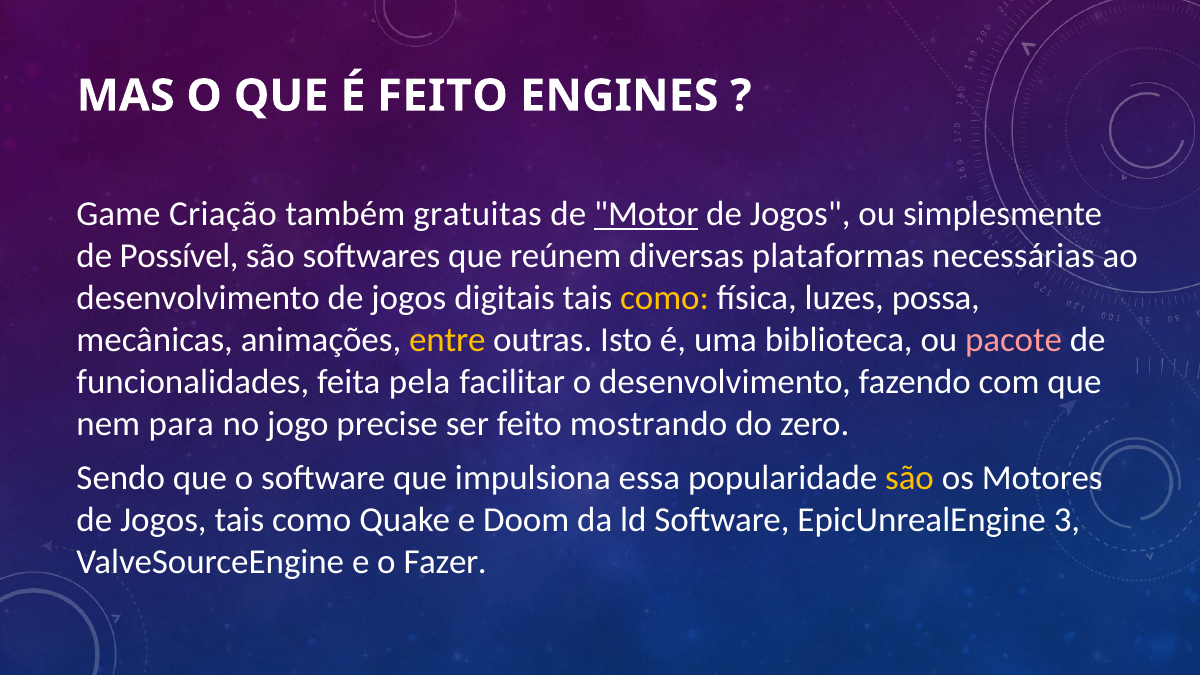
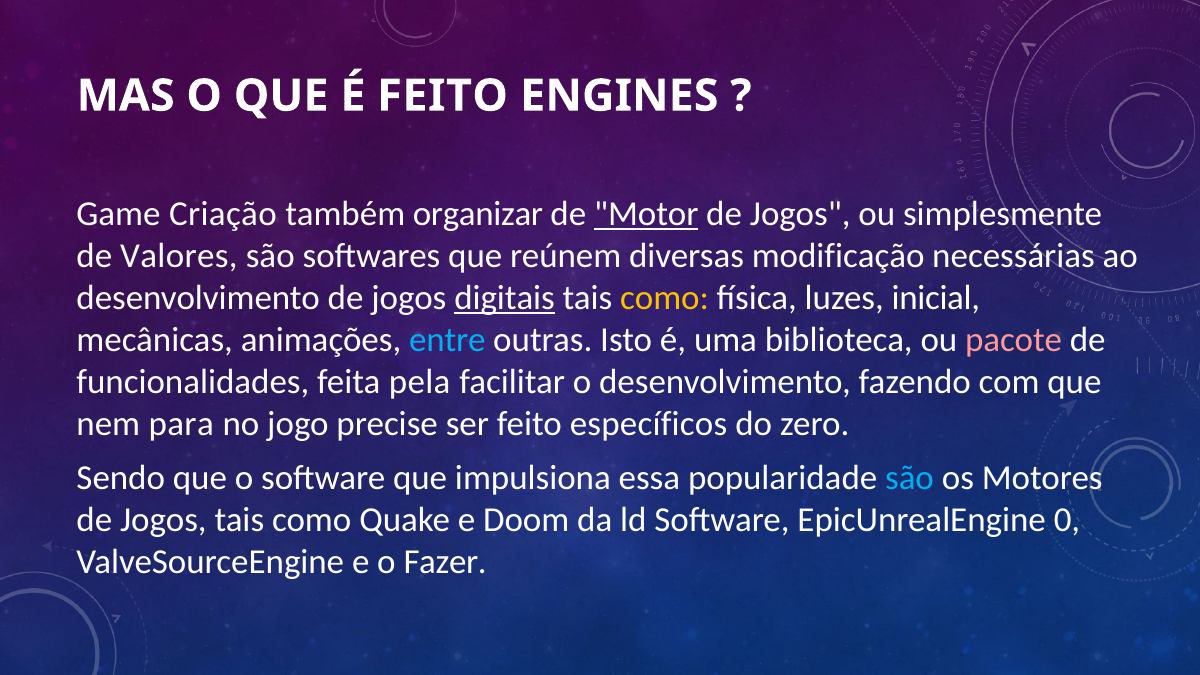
gratuitas: gratuitas -> organizar (478, 214)
Possível: Possível -> Valores (179, 256)
plataformas: plataformas -> modificação (838, 256)
digitais underline: none -> present (505, 298)
possa: possa -> inicial (936, 298)
entre colour: yellow -> light blue (447, 340)
mostrando: mostrando -> específicos (649, 424)
são colour: yellow -> light blue (910, 478)
3: 3 -> 0 (1067, 520)
